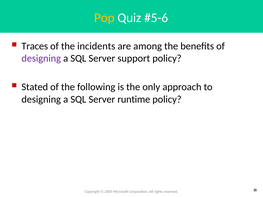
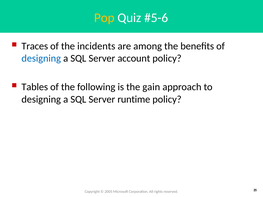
designing colour: purple -> blue (41, 58)
support: support -> account (134, 58)
Stated: Stated -> Tables (35, 87)
only: only -> gain (151, 87)
